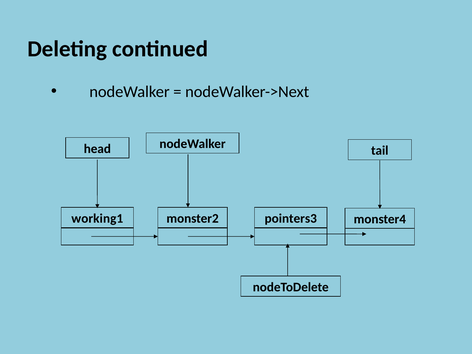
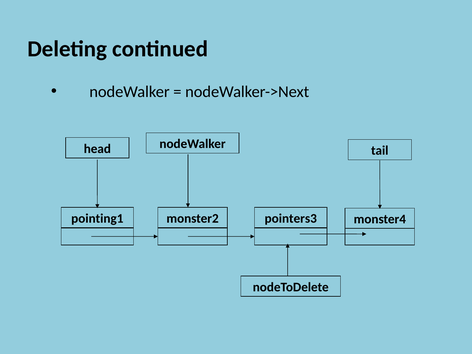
working1: working1 -> pointing1 (97, 218)
